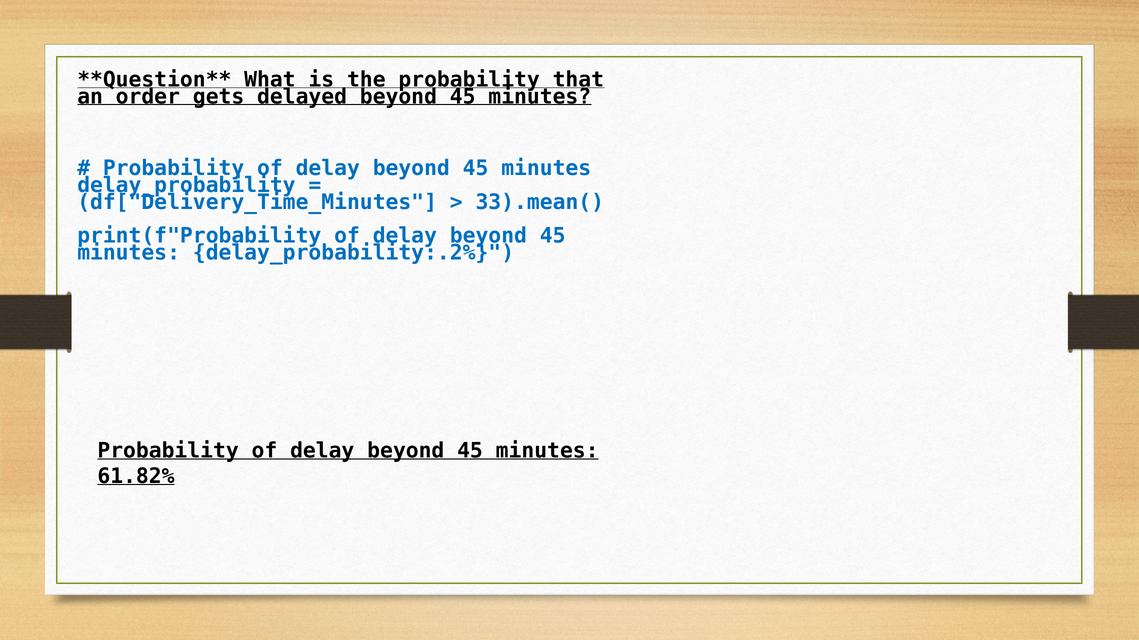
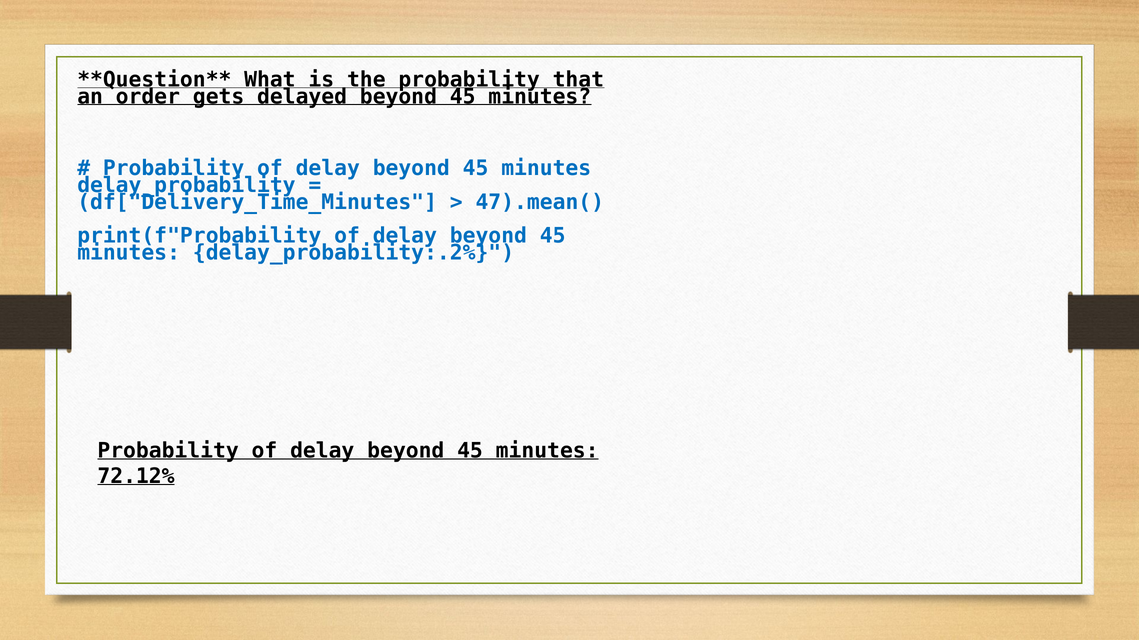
33).mean(: 33).mean( -> 47).mean( (540, 202)
61.82%: 61.82% -> 72.12% (136, 477)
